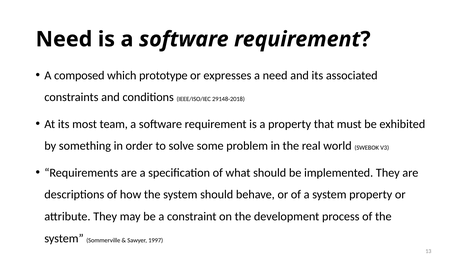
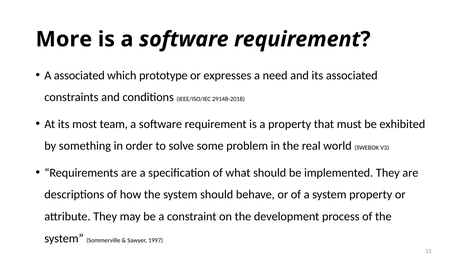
Need: Need -> More (64, 39)
A composed: composed -> associated (79, 75)
